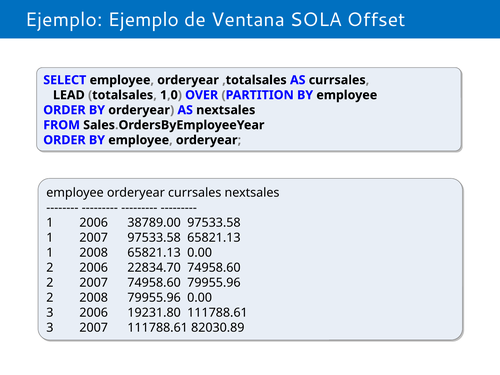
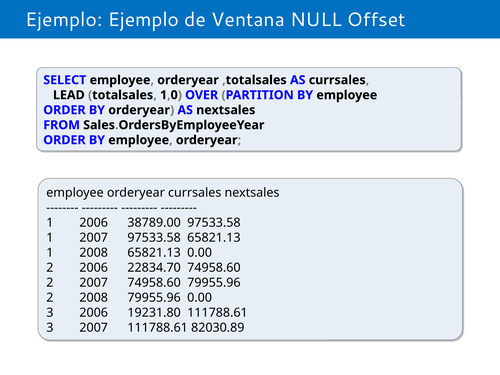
SOLA: SOLA -> NULL (316, 20)
